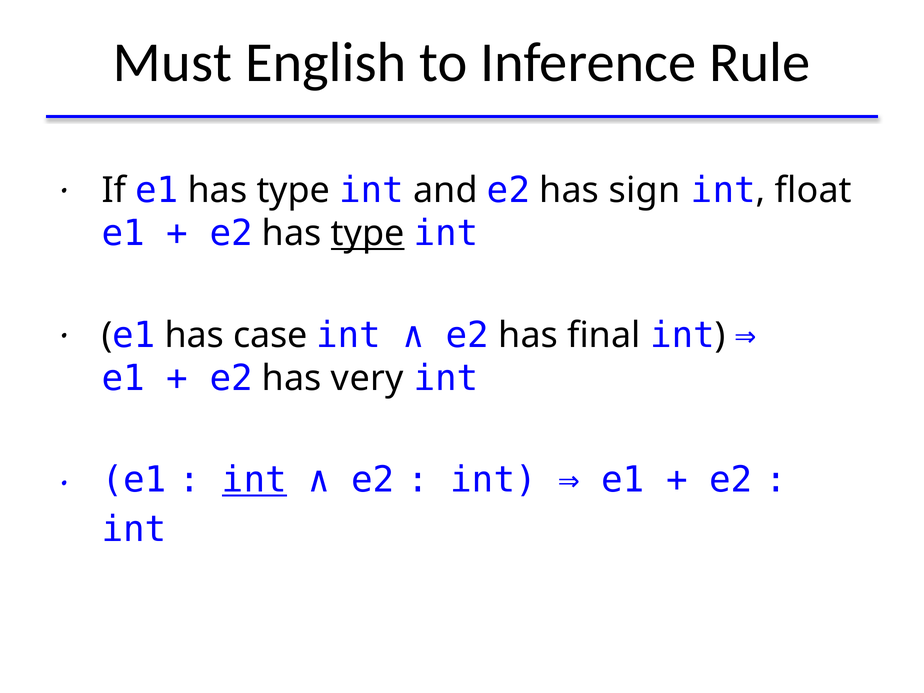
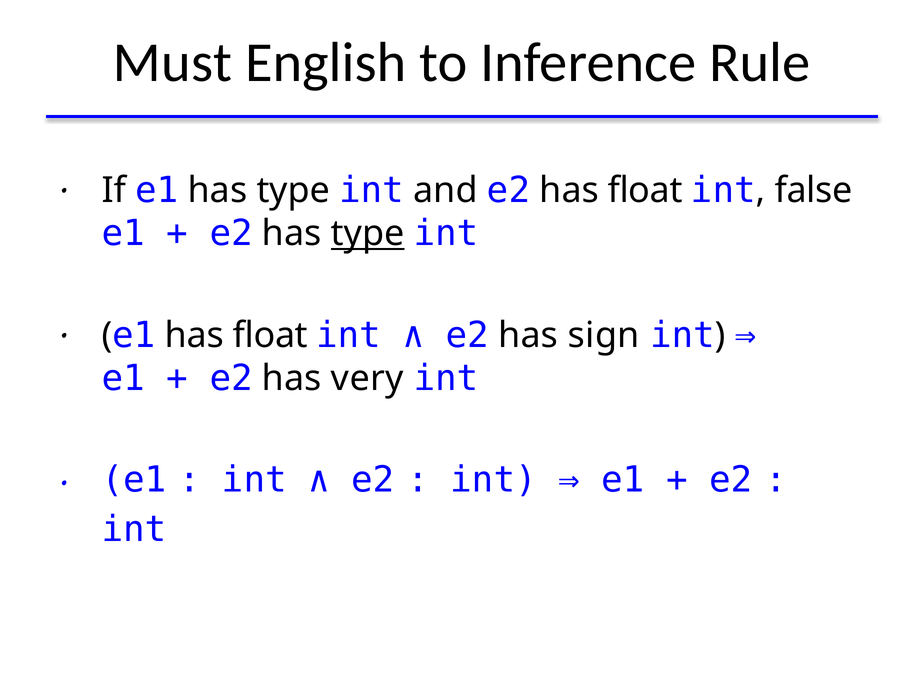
e2 has sign: sign -> float (645, 190)
float: float -> false (814, 190)
e1 has case: case -> float (270, 335)
final: final -> sign (604, 335)
int underline: present -> none (254, 480)
